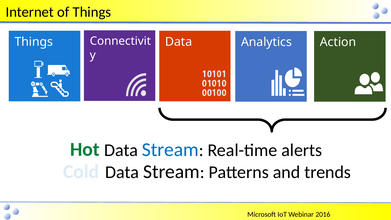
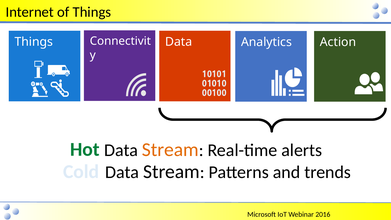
Stream colour: blue -> orange (170, 150)
